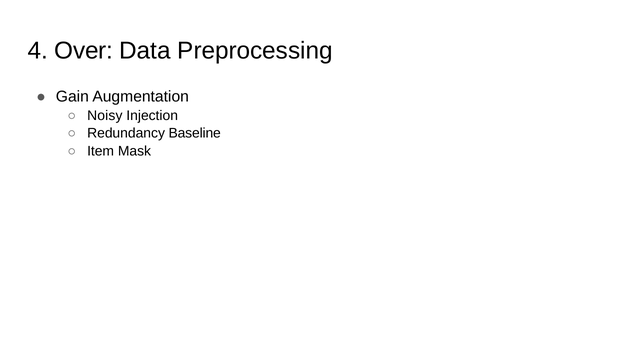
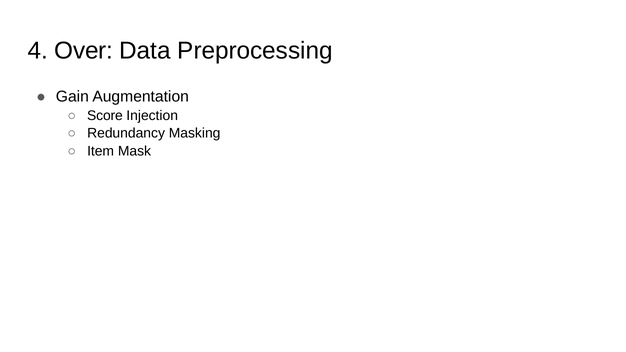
Noisy: Noisy -> Score (105, 116)
Baseline: Baseline -> Masking (195, 133)
